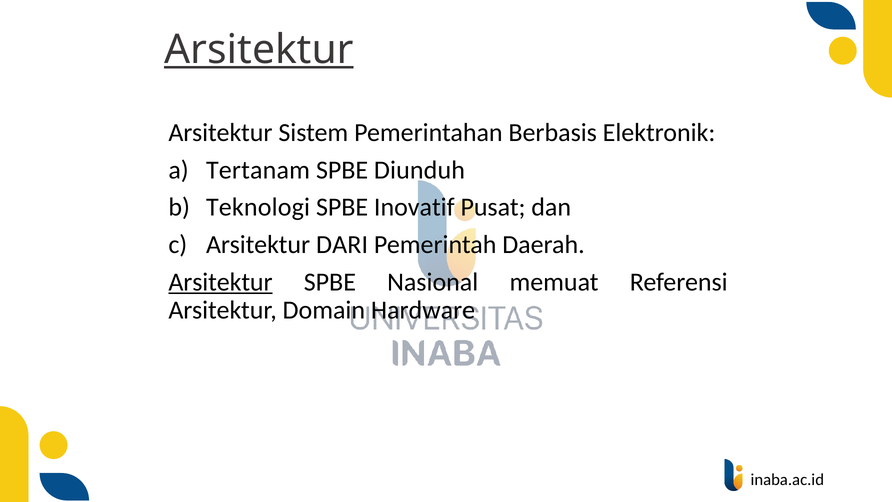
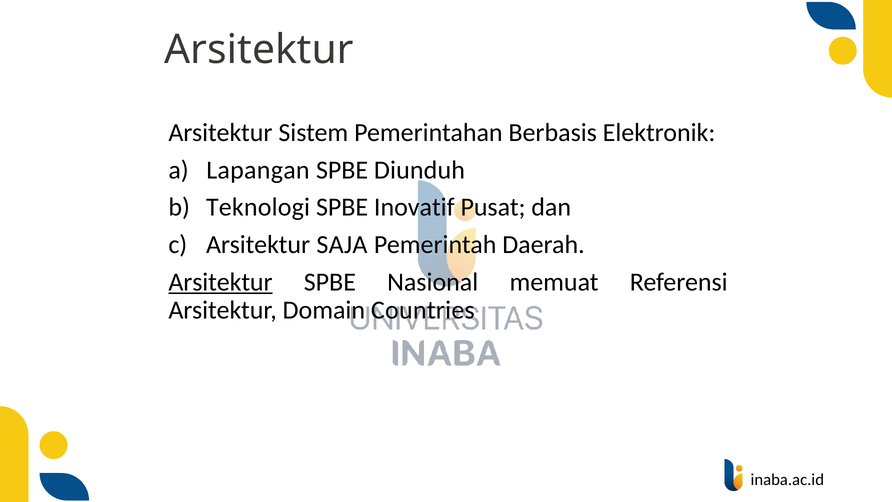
Arsitektur underline: present -> none (259, 50)
Tertanam: Tertanam -> Lapangan (258, 170)
DARI: DARI -> SAJA (342, 245)
Hardware: Hardware -> Countries (423, 310)
